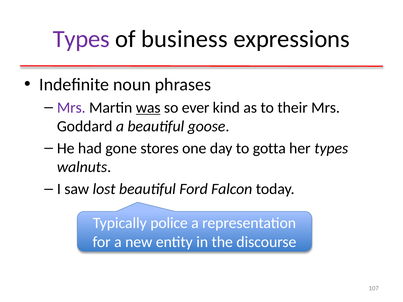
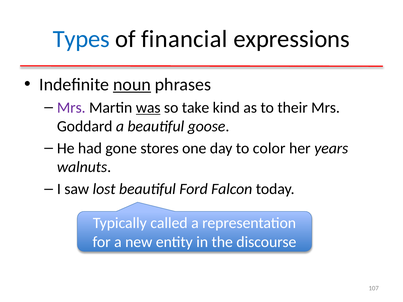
Types colour: purple -> blue (81, 39)
business: business -> financial (184, 39)
noun underline: none -> present (132, 85)
ever: ever -> take (196, 108)
gotta: gotta -> color (269, 148)
her types: types -> years (331, 148)
police: police -> called (169, 223)
